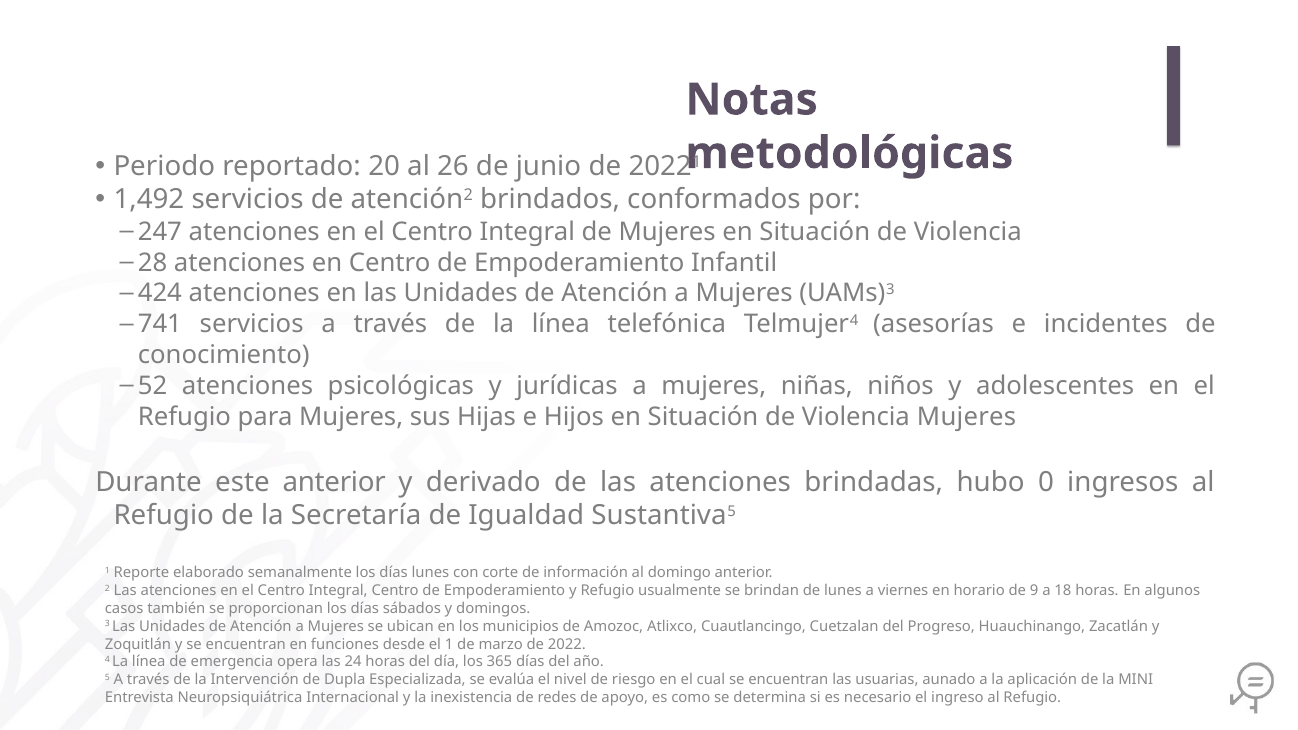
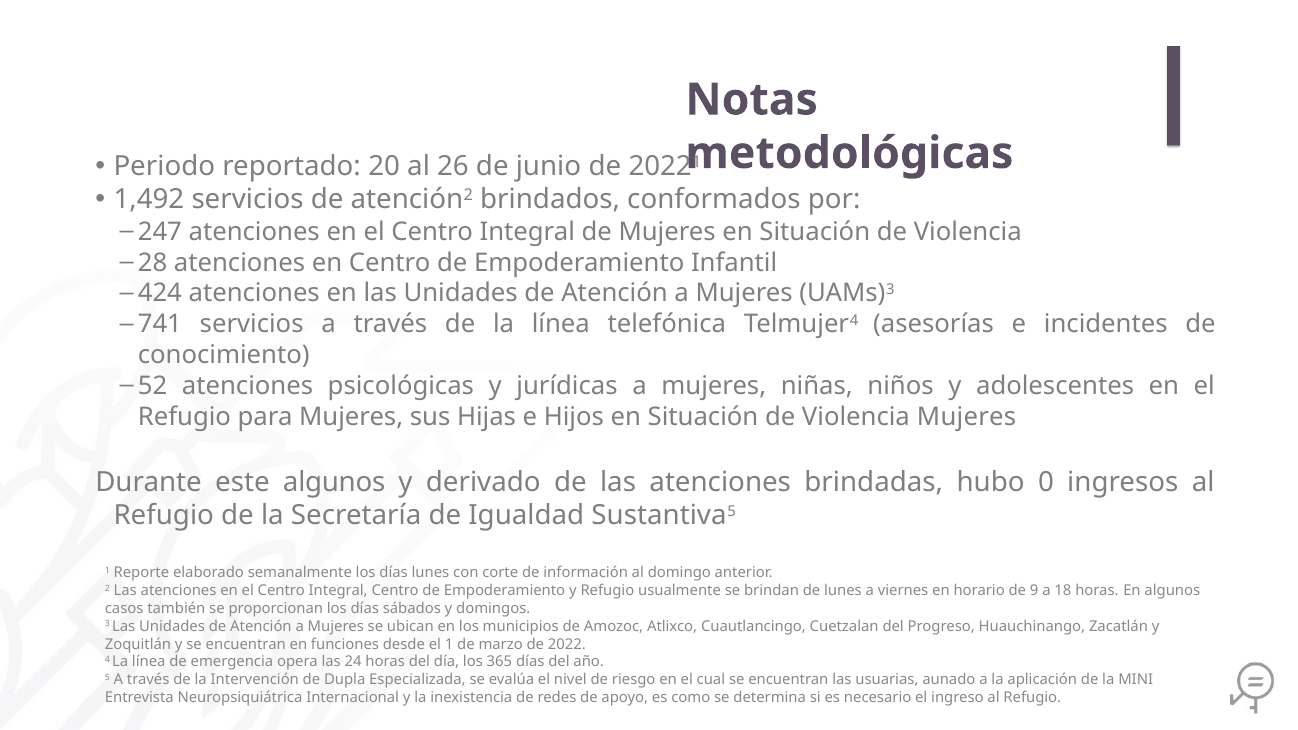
este anterior: anterior -> algunos (334, 482)
